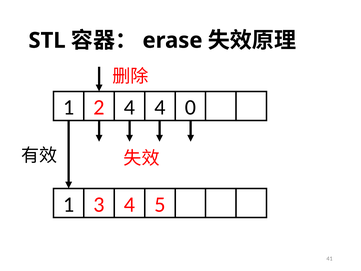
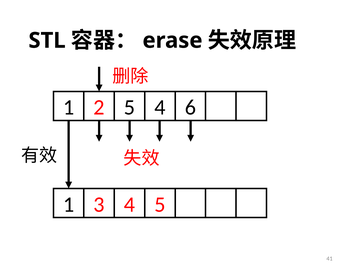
2 4: 4 -> 5 (130, 107)
0: 0 -> 6 (190, 107)
